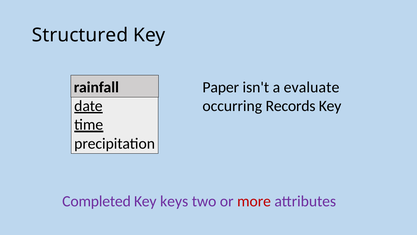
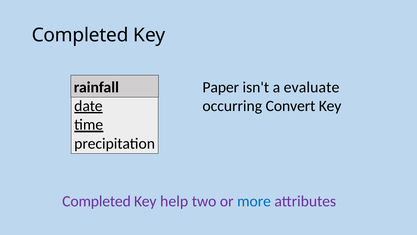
Structured: Structured -> Completed (80, 35)
Records: Records -> Convert (291, 106)
keys: keys -> help (174, 201)
more colour: red -> blue (254, 201)
